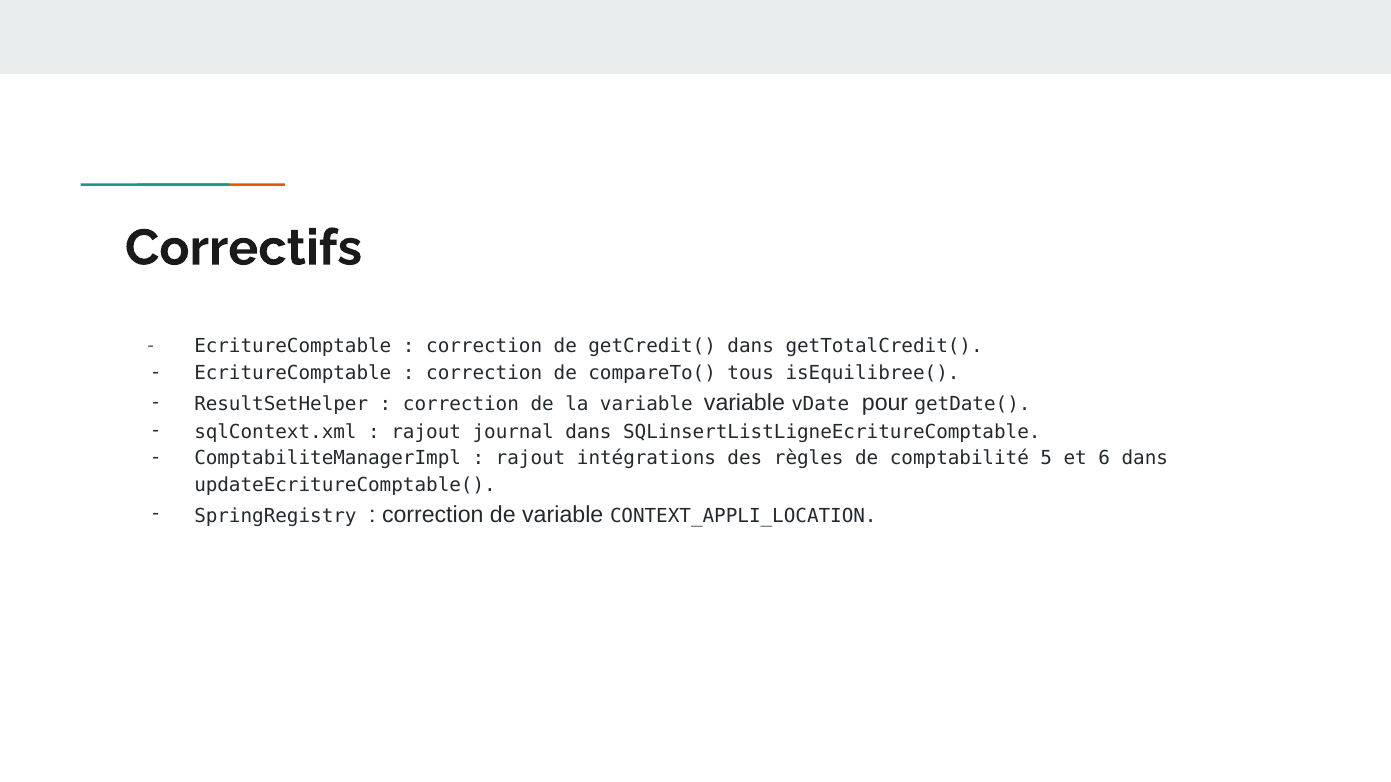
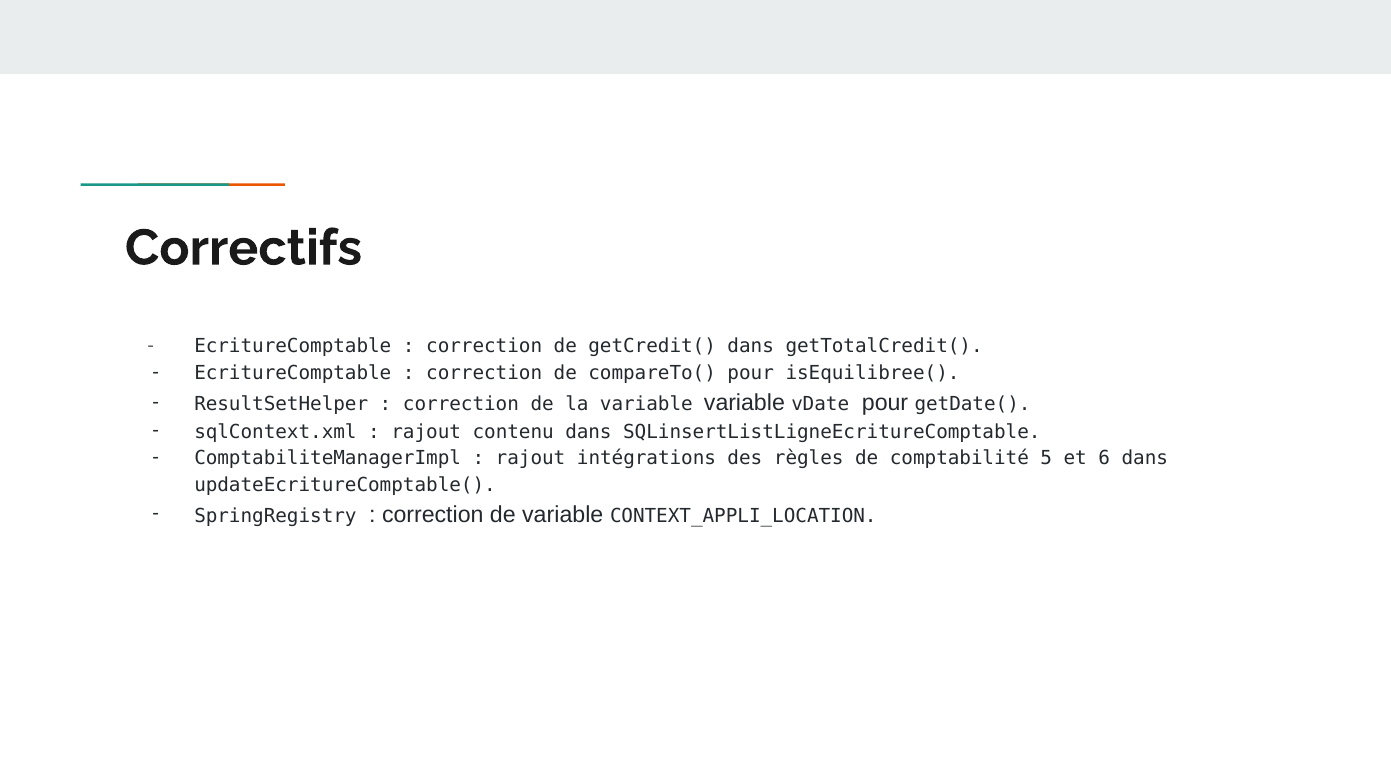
compareTo( tous: tous -> pour (751, 373)
journal: journal -> contenu (513, 432)
